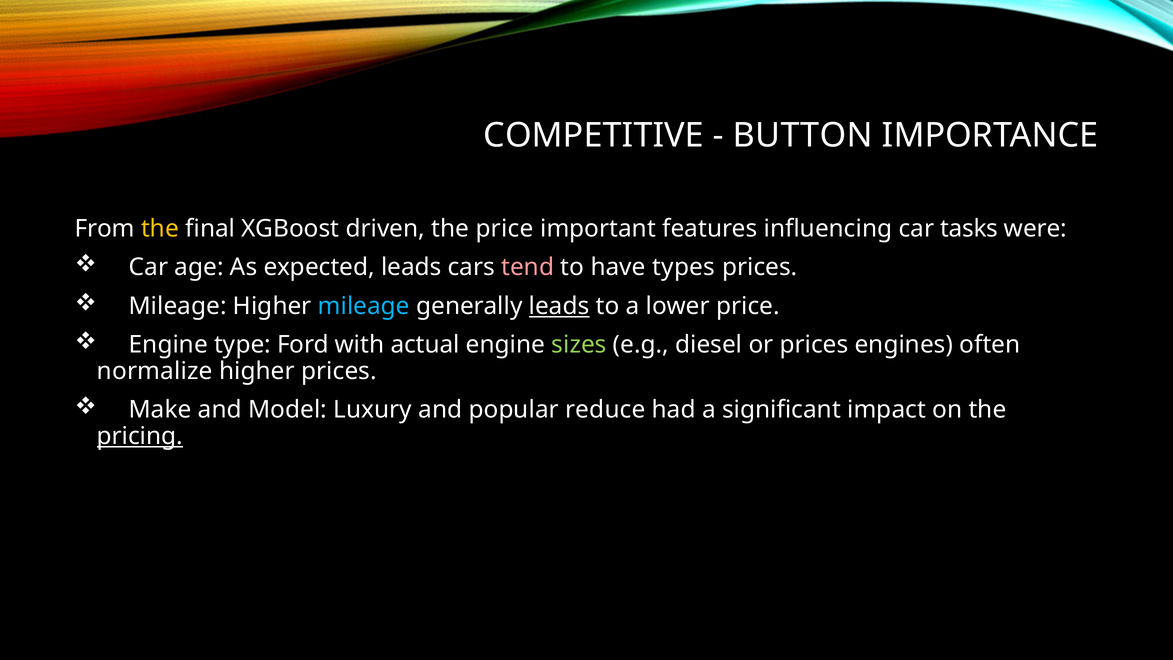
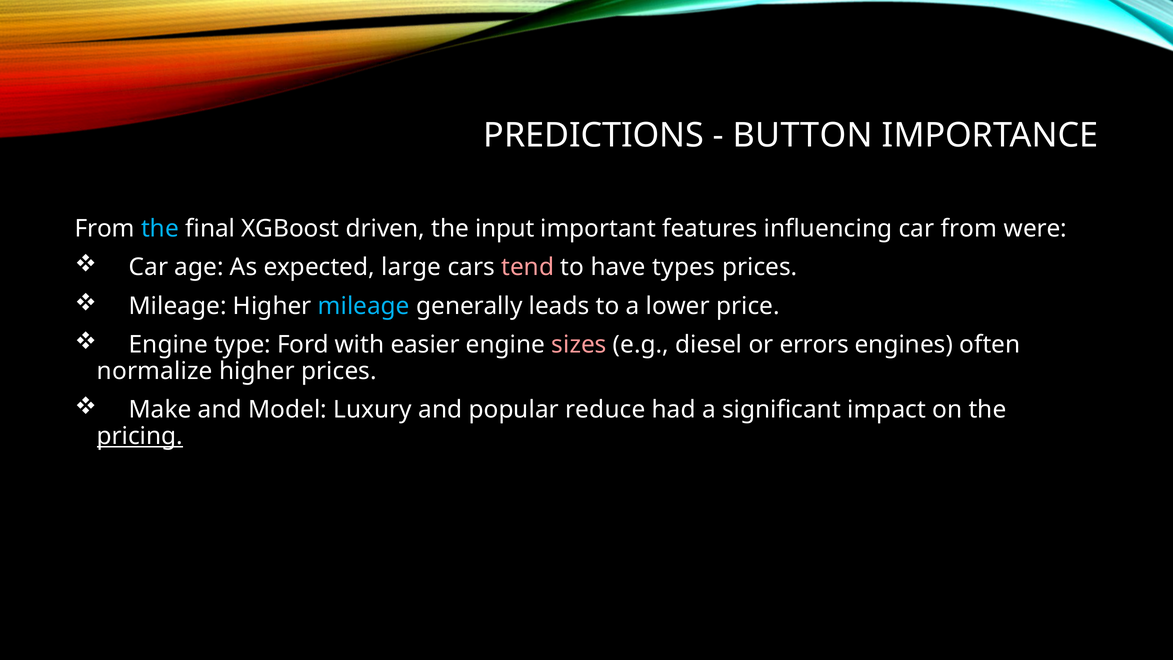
COMPETITIVE: COMPETITIVE -> PREDICTIONS (594, 135)
the colour: yellow -> light blue (160, 229)
the price: price -> input (505, 229)
car tasks: tasks -> from (969, 229)
expected leads: leads -> large (411, 267)
leads underline: present -> none (559, 306)
actual: actual -> easier (425, 345)
sizes colour: light green -> pink (579, 345)
or prices: prices -> errors (814, 345)
